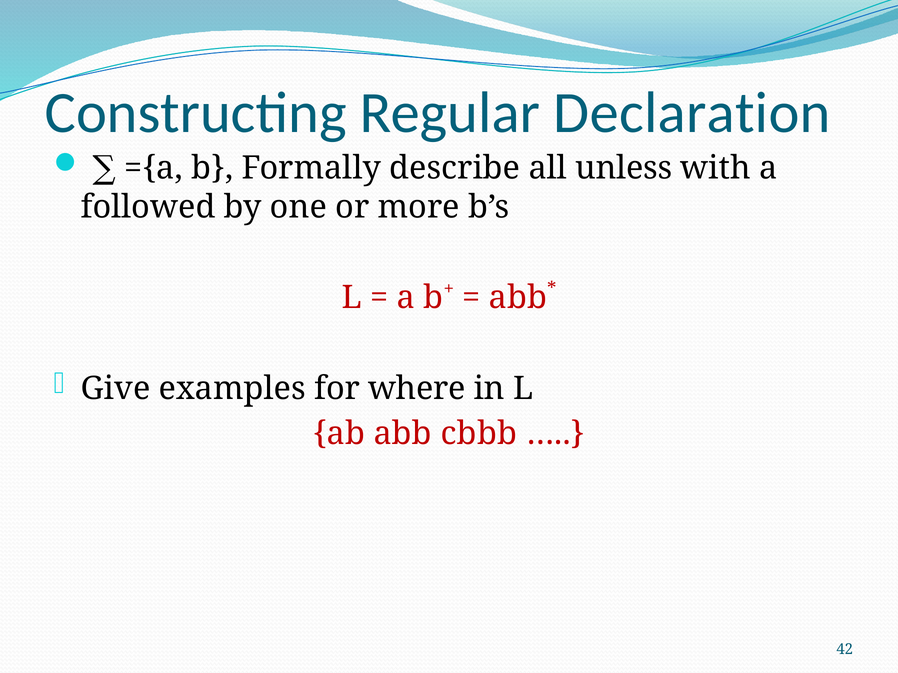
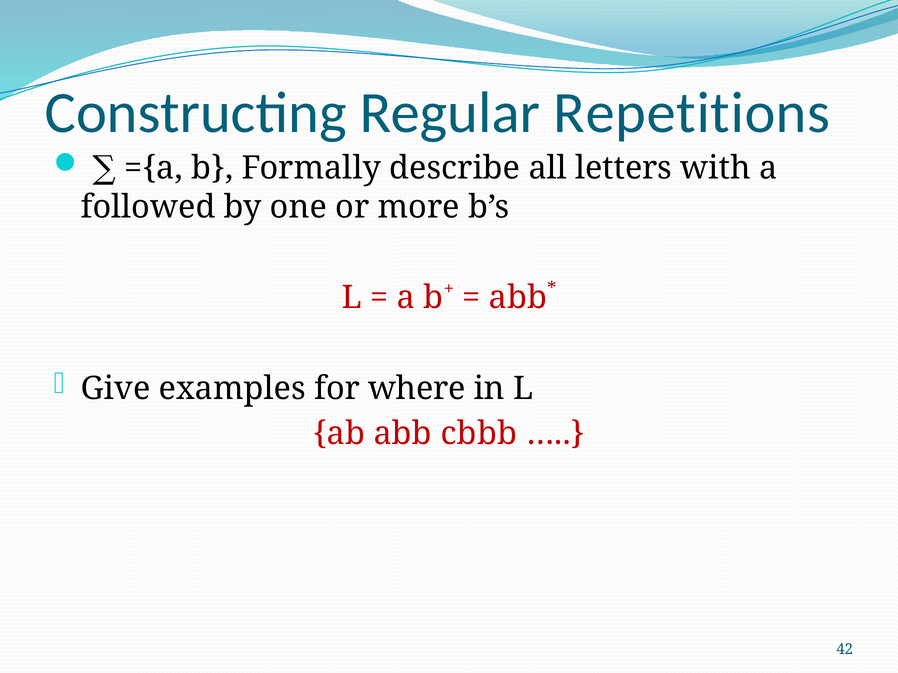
Declaration: Declaration -> Repetitions (692, 113)
unless: unless -> letters (624, 168)
